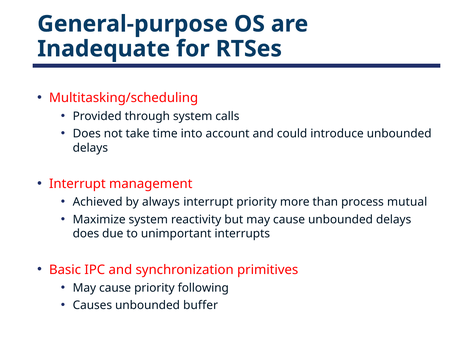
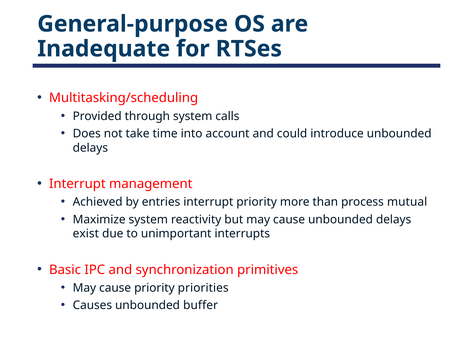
always: always -> entries (161, 202)
does: does -> exist (86, 234)
following: following -> priorities (203, 288)
